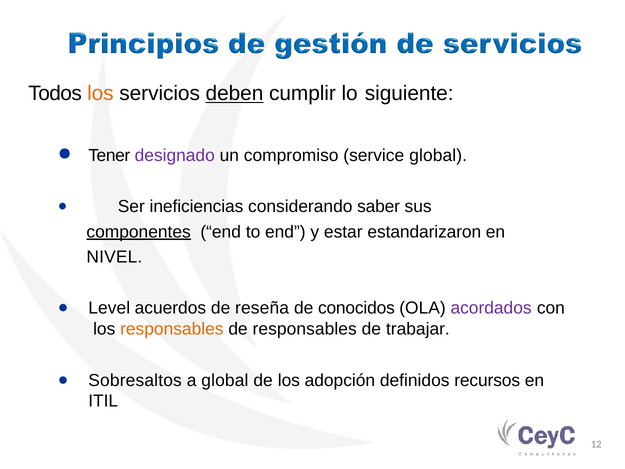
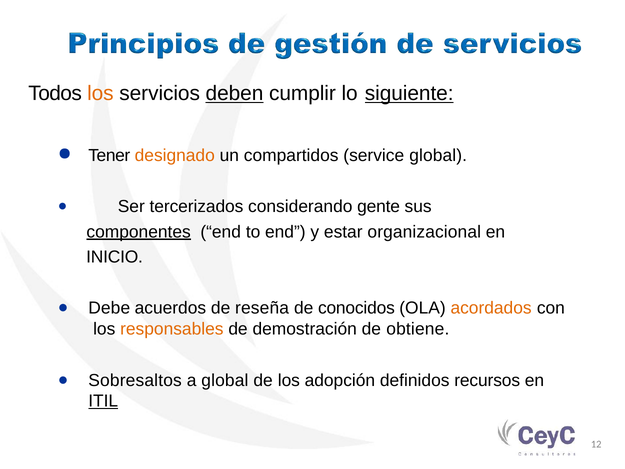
siguiente underline: none -> present (409, 93)
designado colour: purple -> orange (175, 156)
compromiso: compromiso -> compartidos (291, 156)
ineficiencias: ineficiencias -> tercerizados (196, 207)
saber: saber -> gente (379, 207)
estandarizaron: estandarizaron -> organizacional (424, 232)
NIVEL: NIVEL -> INICIO (115, 257)
Level: Level -> Debe (109, 308)
acordados colour: purple -> orange (491, 308)
de responsables: responsables -> demostración (305, 329)
trabajar: trabajar -> obtiene (418, 329)
ITIL underline: none -> present (103, 401)
